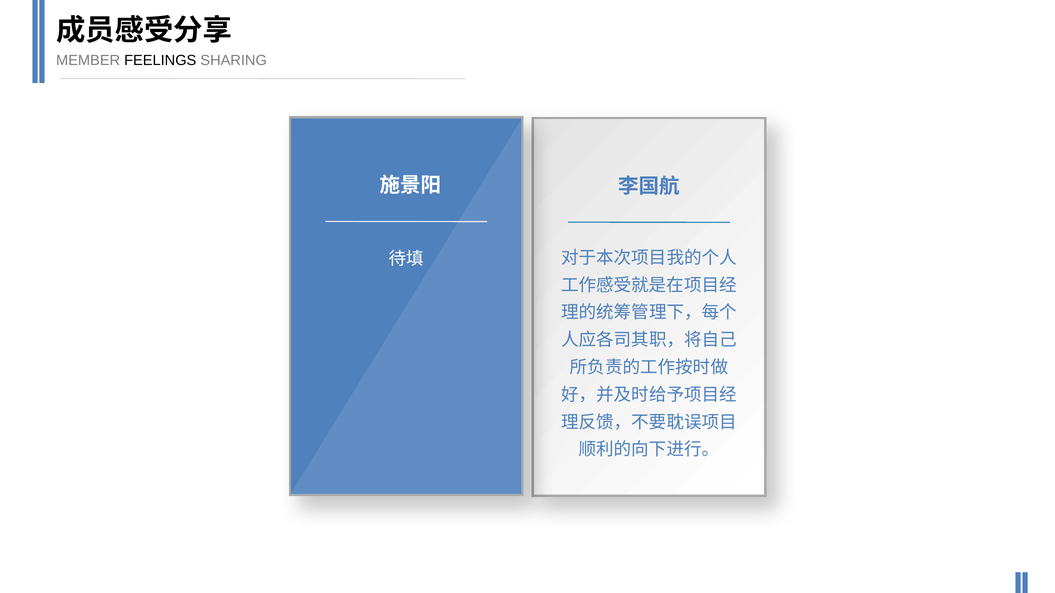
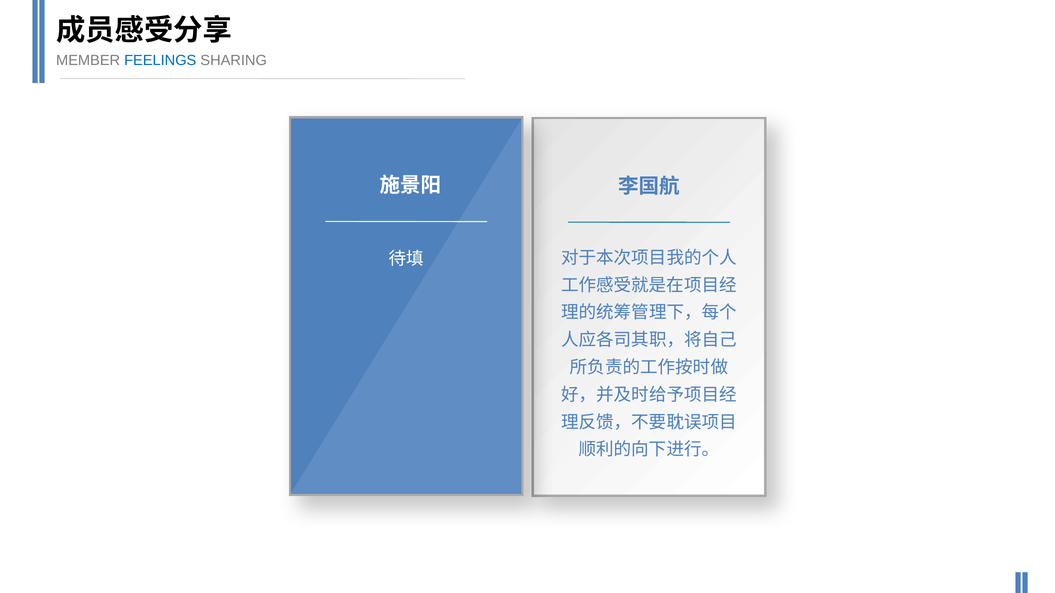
FEELINGS colour: black -> blue (160, 60)
